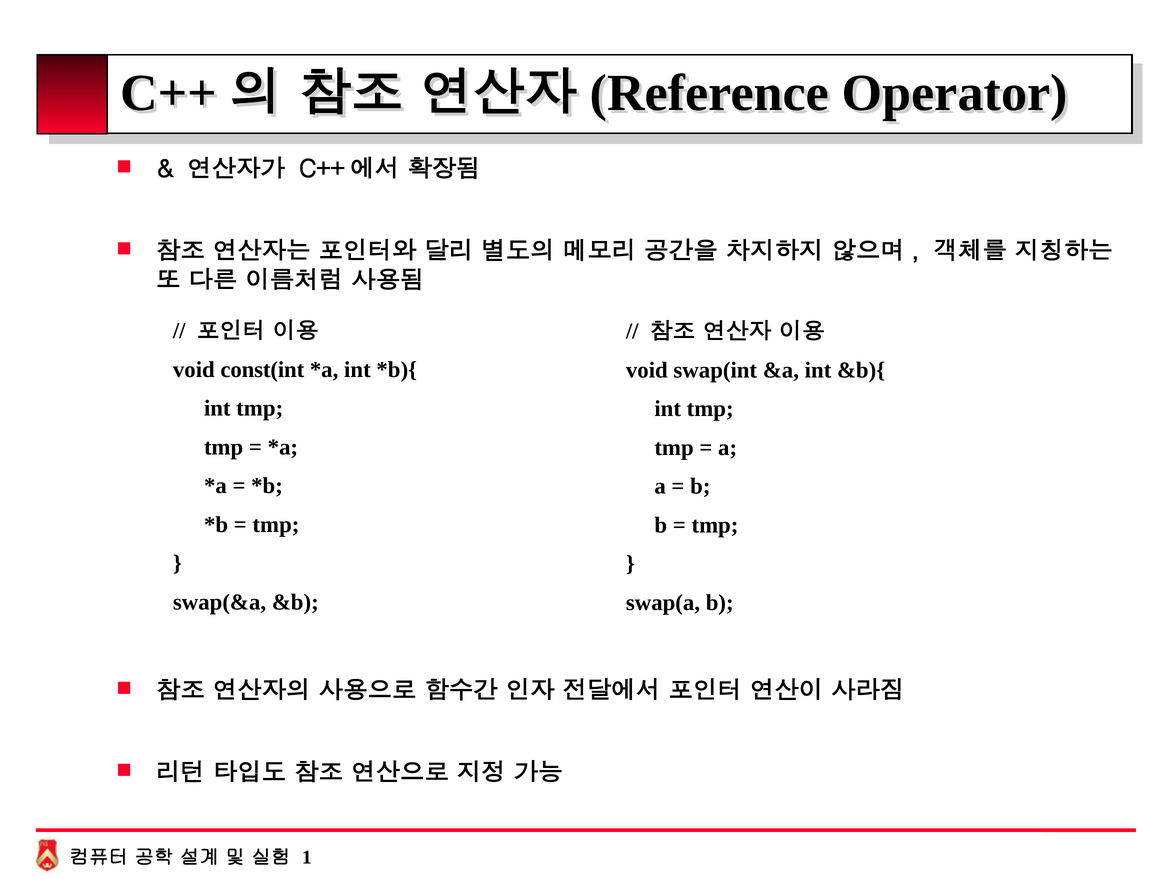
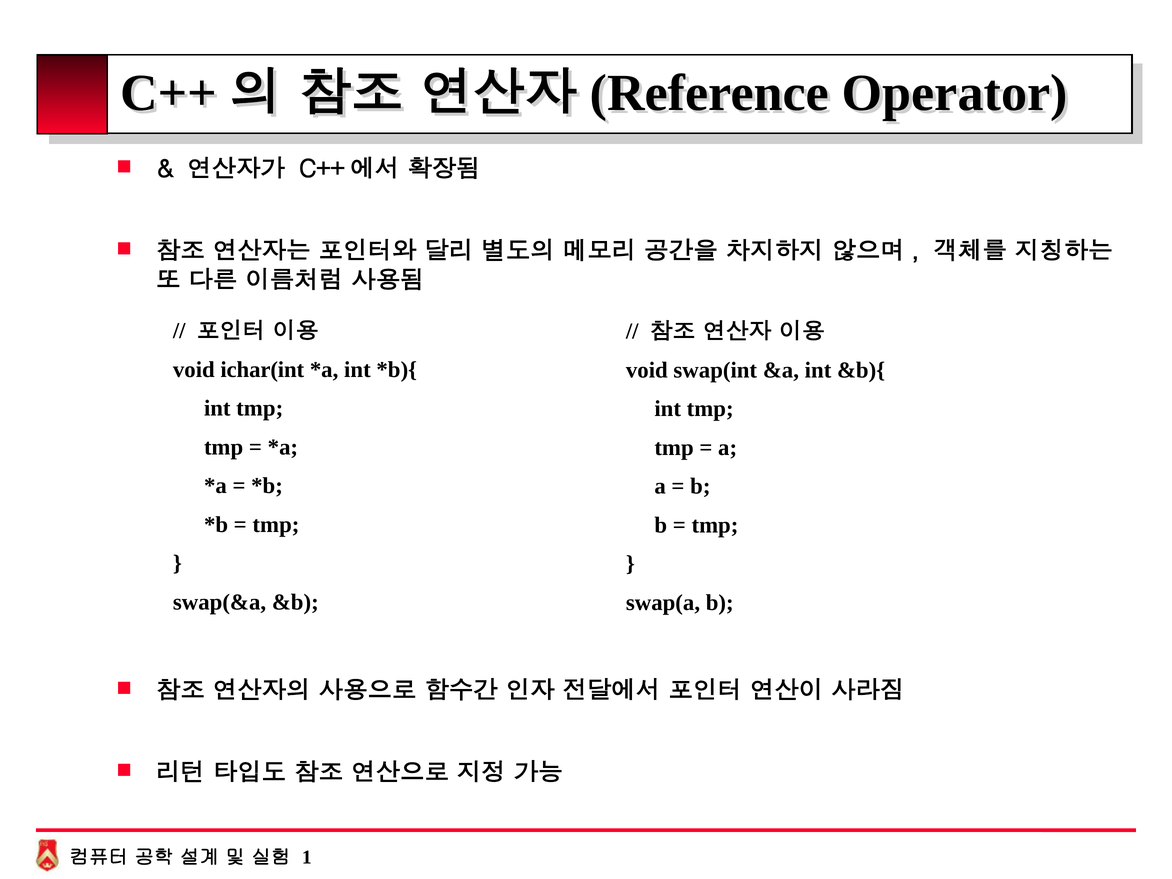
const(int: const(int -> ichar(int (262, 370)
